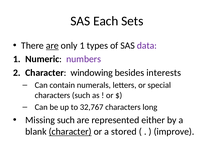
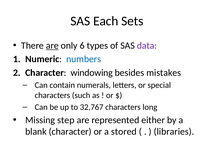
only 1: 1 -> 6 (82, 46)
numbers colour: purple -> blue (84, 59)
interests: interests -> mistakes (164, 73)
Missing such: such -> step (66, 120)
character underline: present -> none (70, 131)
improve: improve -> libraries (174, 131)
